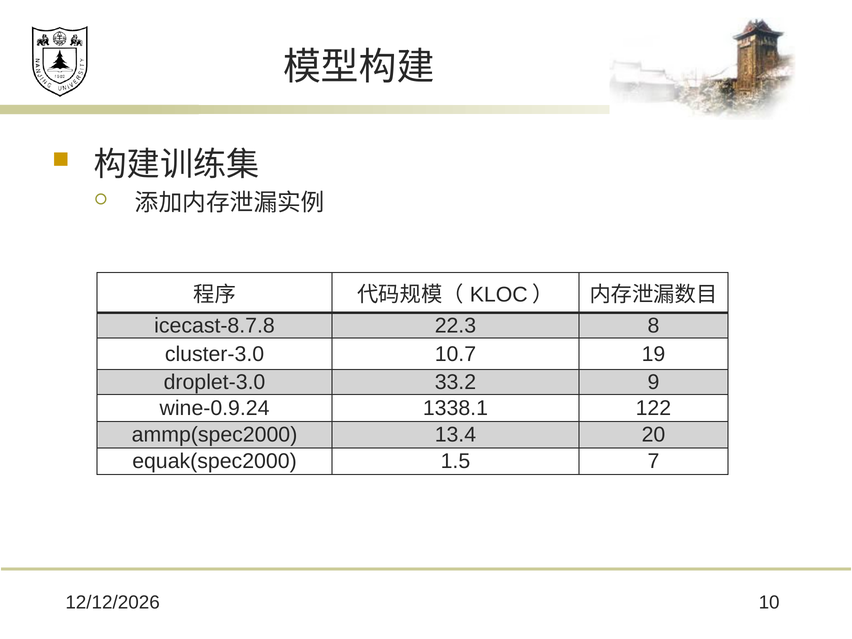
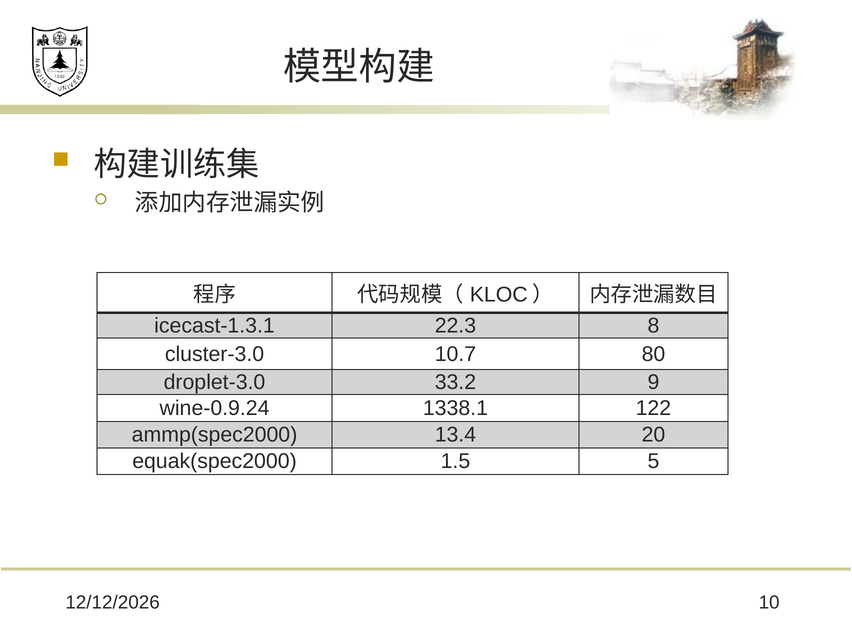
icecast-8.7.8: icecast-8.7.8 -> icecast-1.3.1 (215, 326)
19: 19 -> 80 (653, 354)
7: 7 -> 5 (653, 461)
